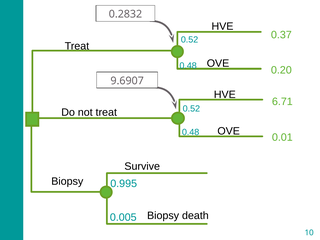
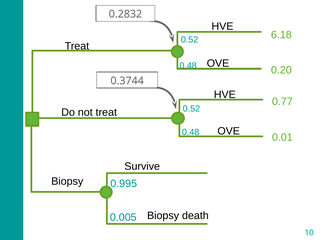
0.37: 0.37 -> 6.18 (281, 35)
9.6907: 9.6907 -> 0.3744 (127, 81)
6.71: 6.71 -> 0.77 (282, 102)
